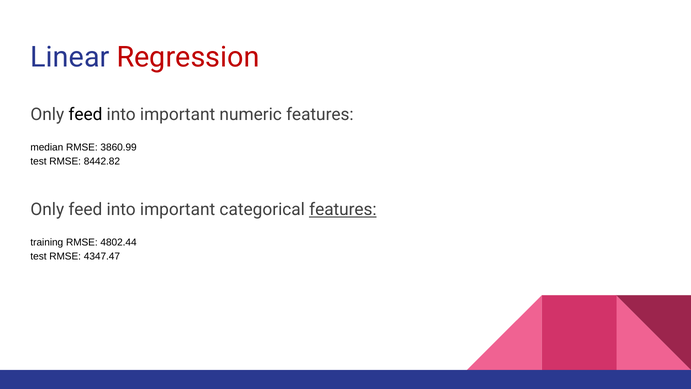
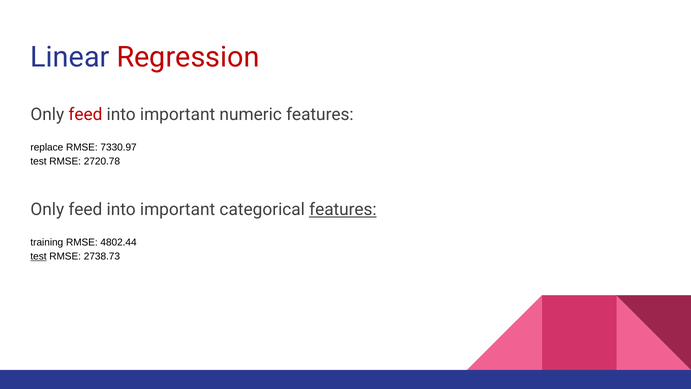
feed colour: black -> red (85, 115)
median: median -> replace (47, 148)
3860.99: 3860.99 -> 7330.97 (119, 148)
8442.82: 8442.82 -> 2720.78 (102, 161)
test underline: none -> present (39, 256)
4347.47: 4347.47 -> 2738.73 (102, 256)
